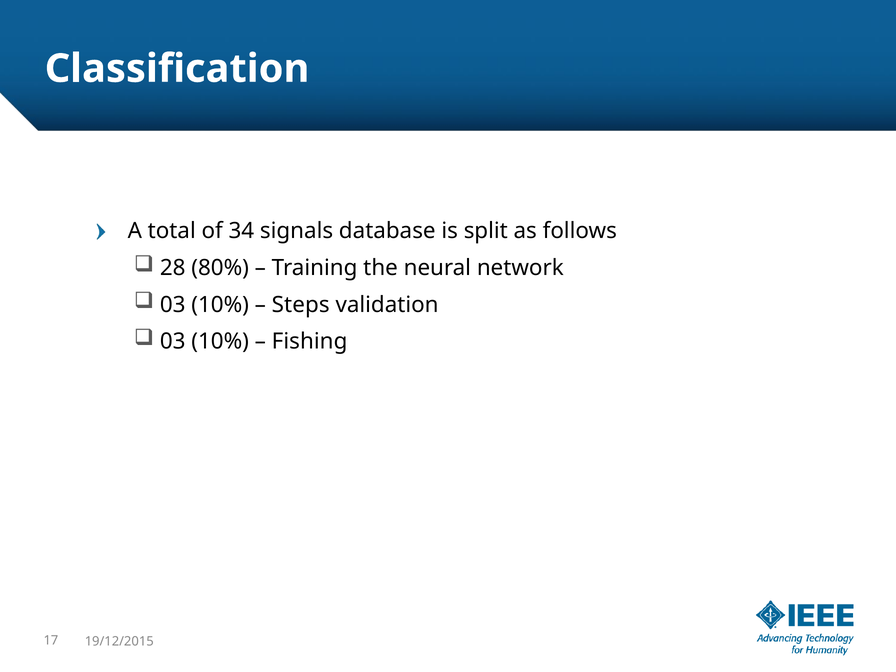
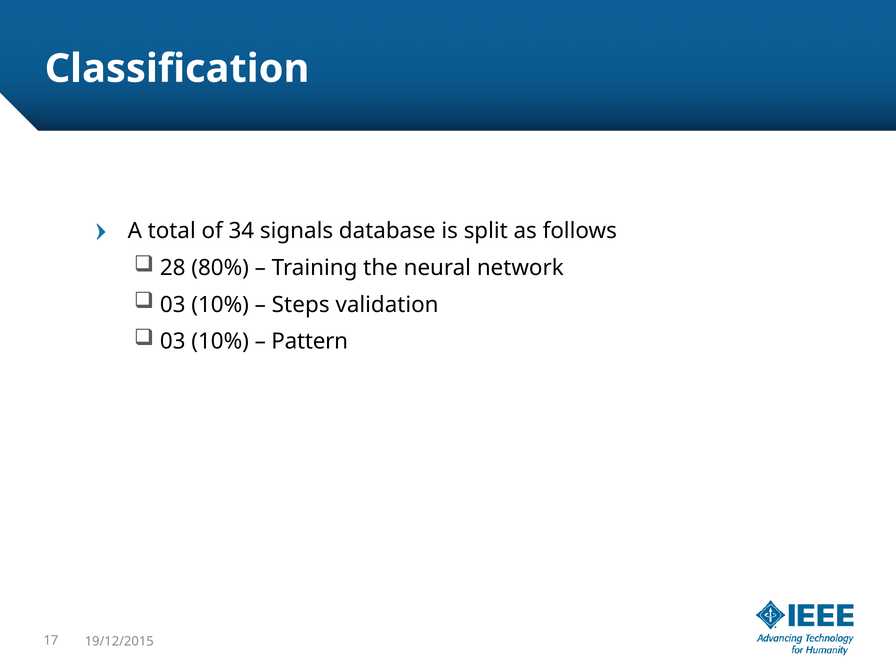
Fishing: Fishing -> Pattern (310, 342)
